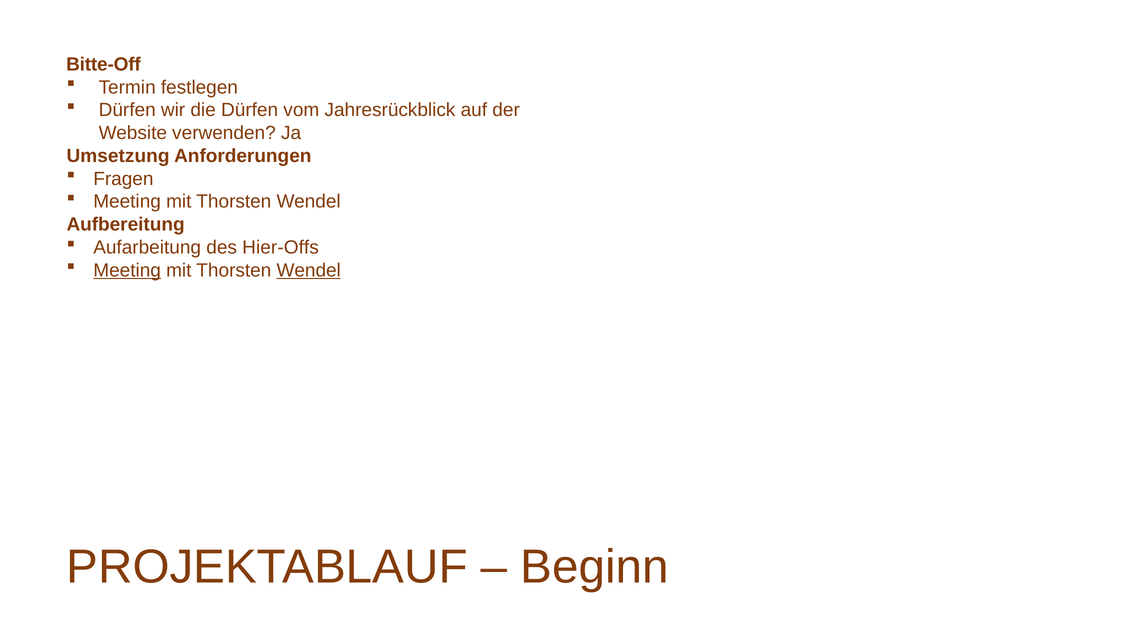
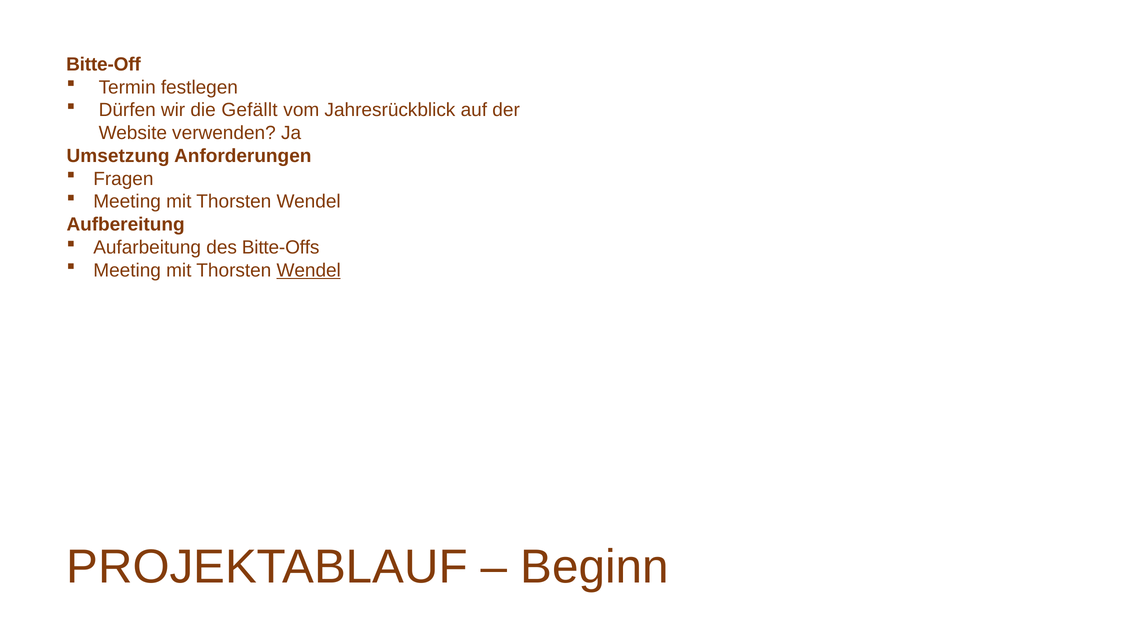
die Dürfen: Dürfen -> Gefällt (250, 110)
Hier-Offs: Hier-Offs -> Bitte-Offs (281, 247)
Meeting underline: present -> none (127, 270)
